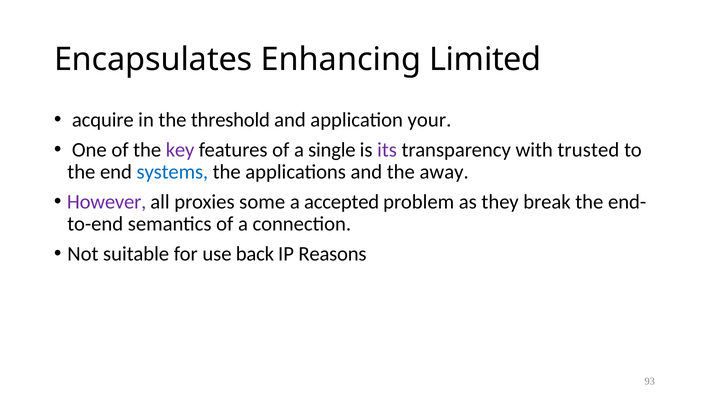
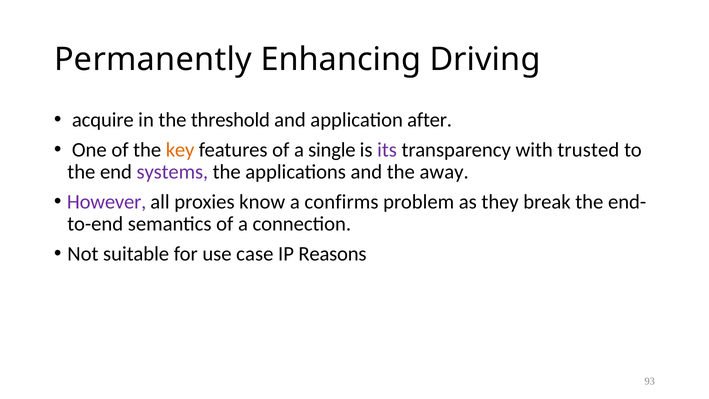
Encapsulates: Encapsulates -> Permanently (153, 60)
Limited: Limited -> Driving (485, 60)
your: your -> after (430, 120)
key colour: purple -> orange (180, 150)
systems colour: blue -> purple (172, 172)
some: some -> know (262, 202)
accepted: accepted -> confirms (341, 202)
back: back -> case (255, 254)
